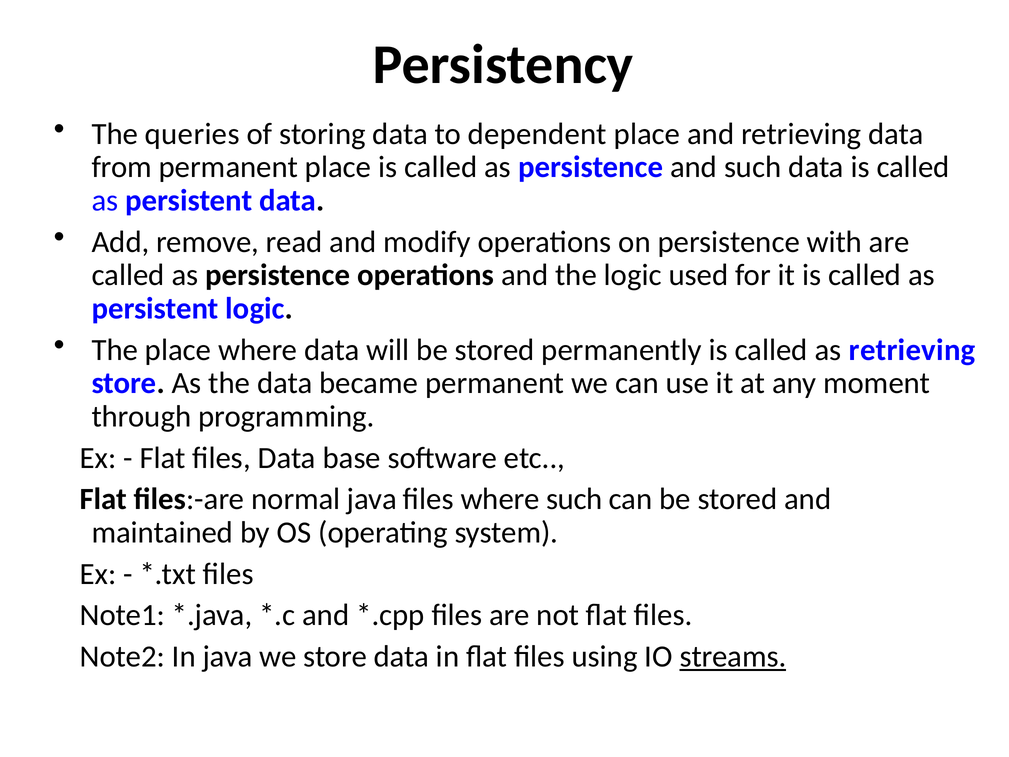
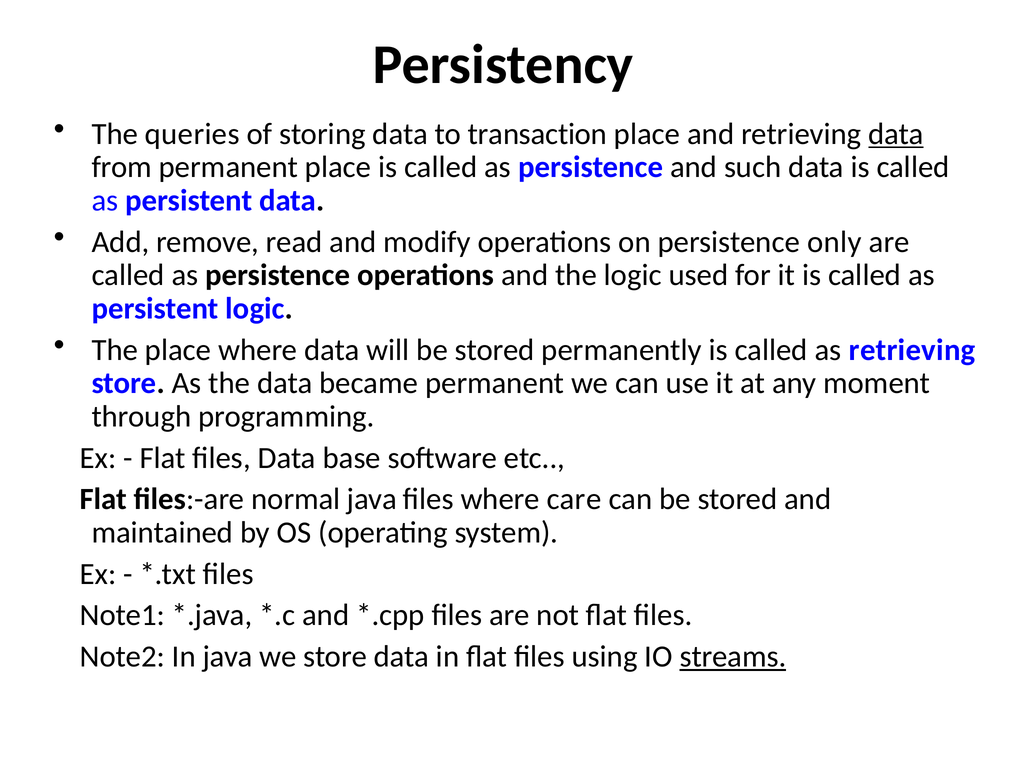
dependent: dependent -> transaction (538, 134)
data underline: none -> present (896, 134)
with: with -> only (834, 242)
where such: such -> care (574, 499)
